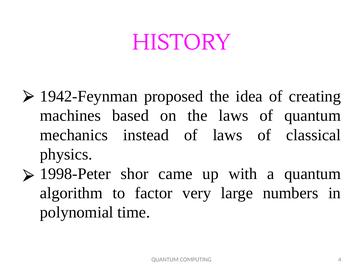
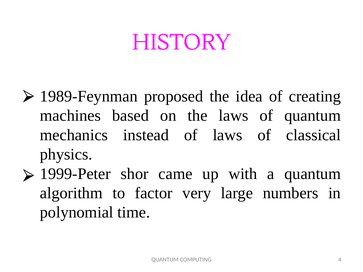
1942-Feynman: 1942-Feynman -> 1989-Feynman (89, 96)
1998-Peter: 1998-Peter -> 1999-Peter (75, 174)
